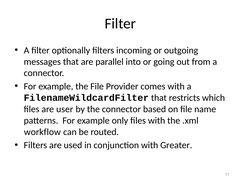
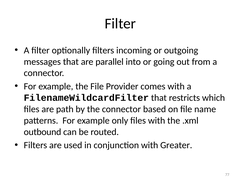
user: user -> path (65, 109)
workflow: workflow -> outbound (42, 132)
